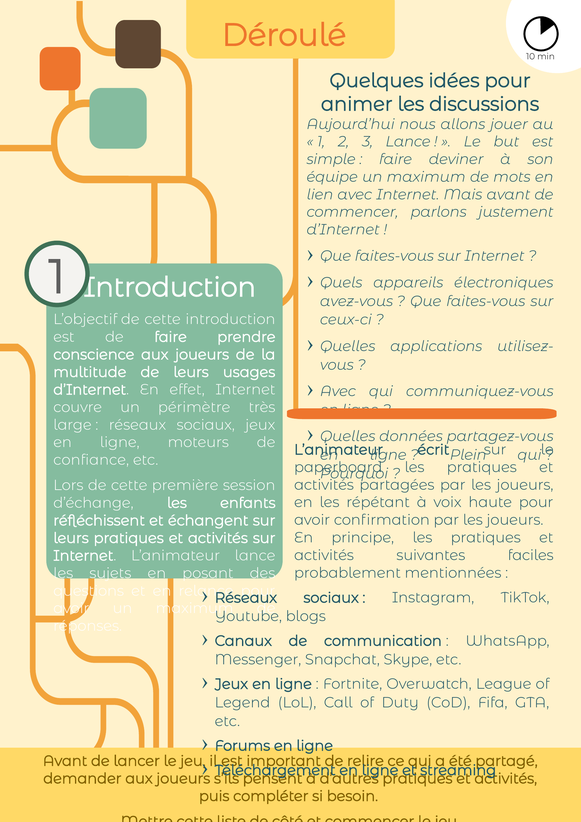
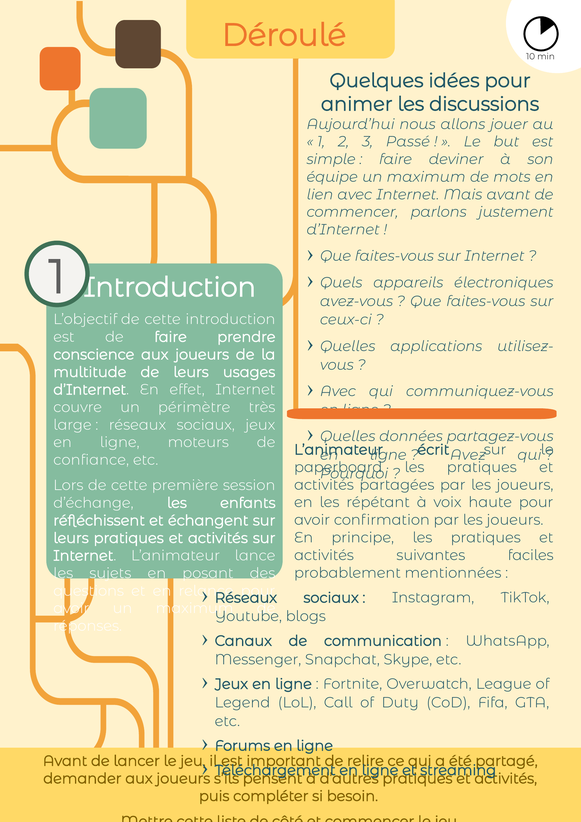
3 Lance: Lance -> Passé (408, 142)
Plein: Plein -> Avez (468, 455)
